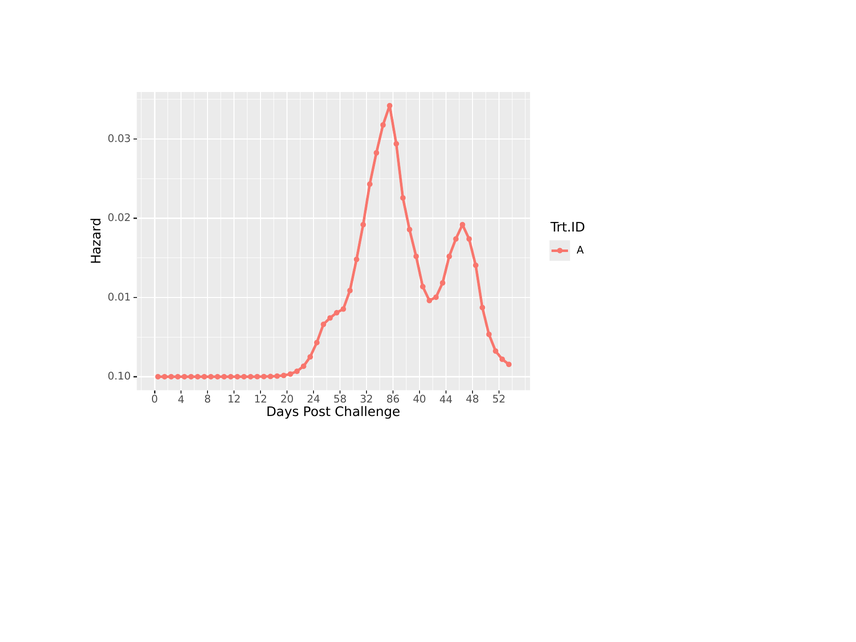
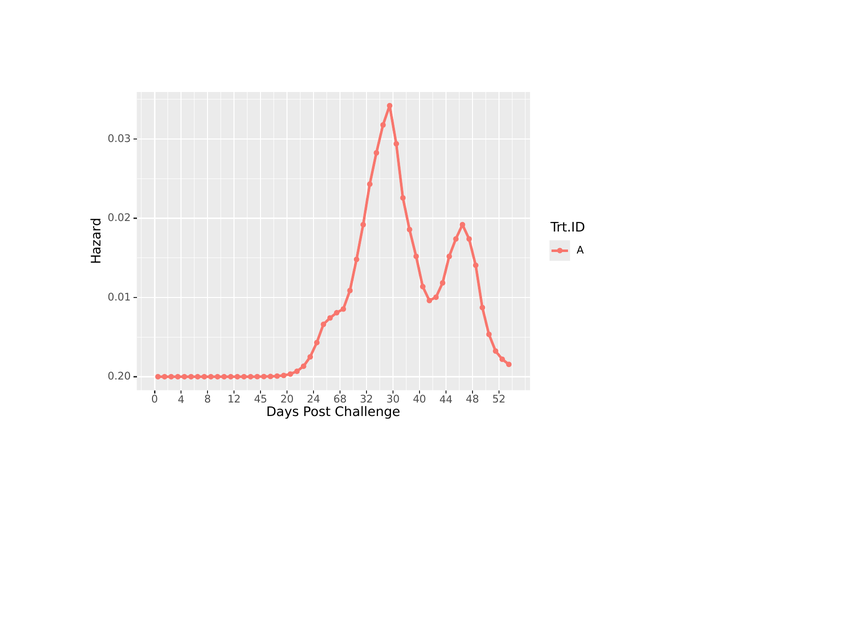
0.10: 0.10 -> 0.20 (119, 376)
12 12: 12 -> 45 (261, 400)
58: 58 -> 68 (340, 400)
86: 86 -> 30 (393, 400)
